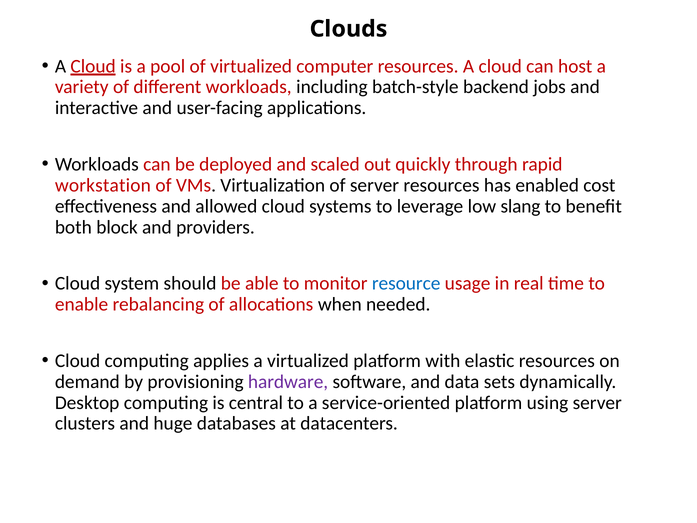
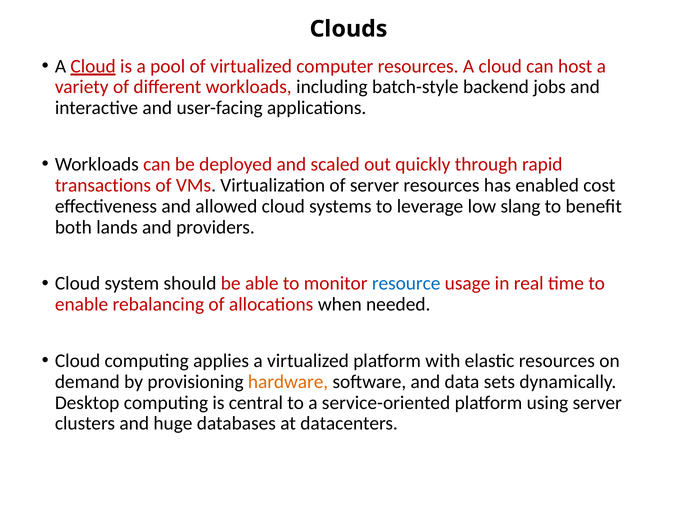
workstation: workstation -> transactions (103, 185)
block: block -> lands (117, 227)
hardware colour: purple -> orange (288, 382)
